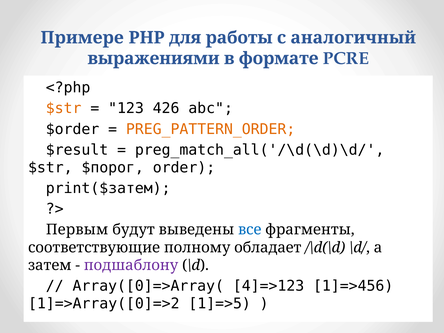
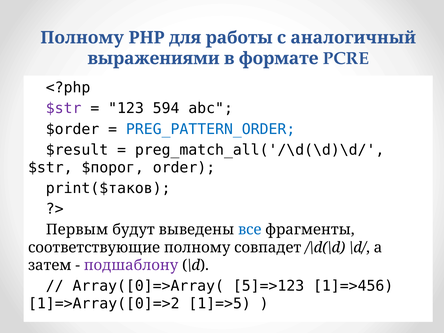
Примере: Примере -> Полному (82, 38)
$str colour: orange -> purple (64, 108)
426: 426 -> 594 (166, 108)
PREG_PATTERN_ORDER colour: orange -> blue (211, 129)
print($затем: print($затем -> print($таков (108, 188)
обладает: обладает -> совпадет (268, 248)
4]=>123: 4]=>123 -> 5]=>123 (269, 286)
